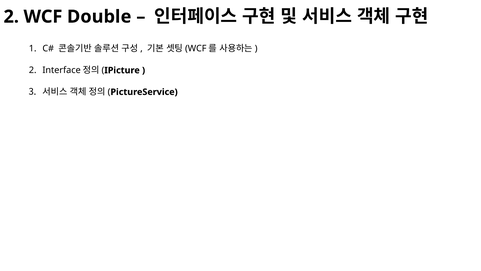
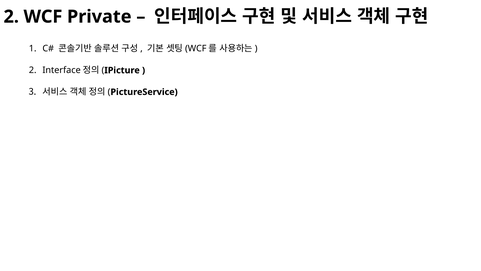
Double: Double -> Private (99, 17)
